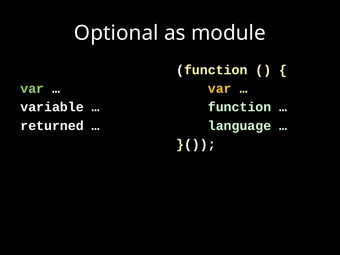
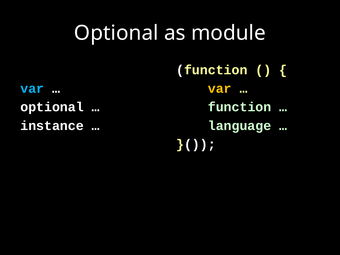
var colour: light green -> light blue (32, 89)
variable: variable -> optional (52, 107)
returned: returned -> instance (52, 126)
